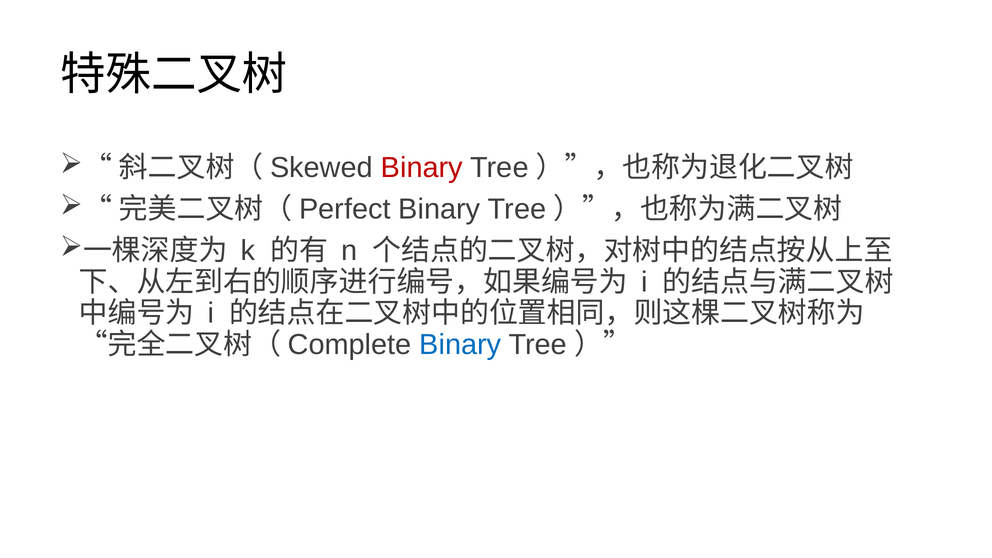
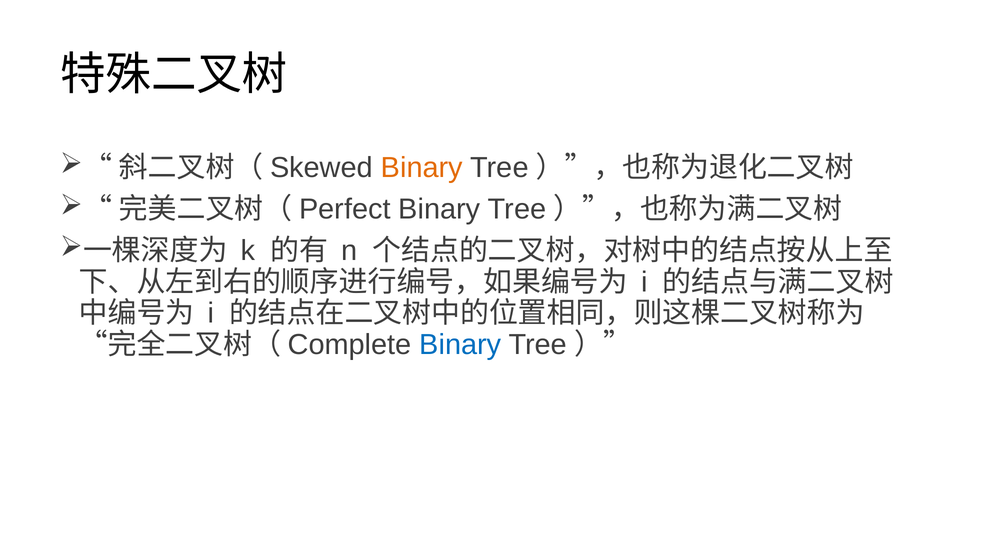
Binary colour: red -> orange (422, 168)
